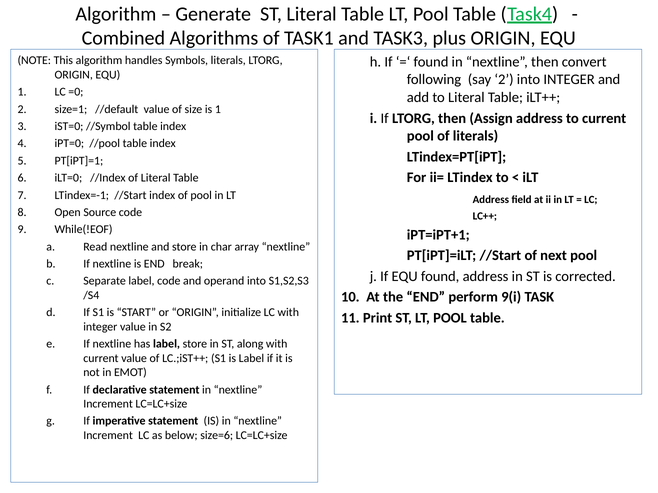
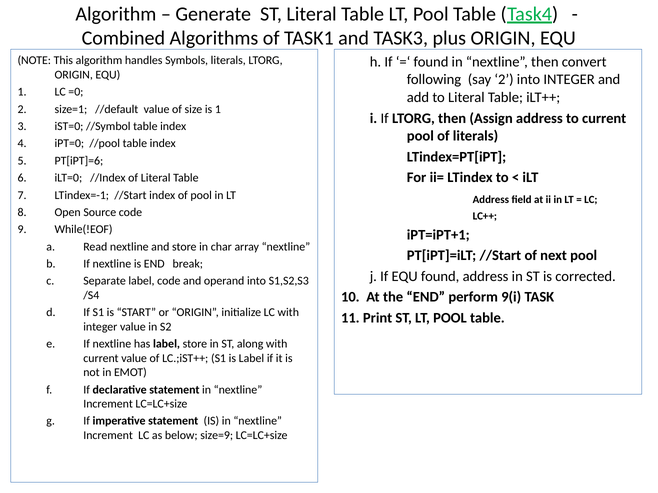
PT[iPT]=1: PT[iPT]=1 -> PT[iPT]=6 (79, 161)
size=6: size=6 -> size=9 (217, 436)
